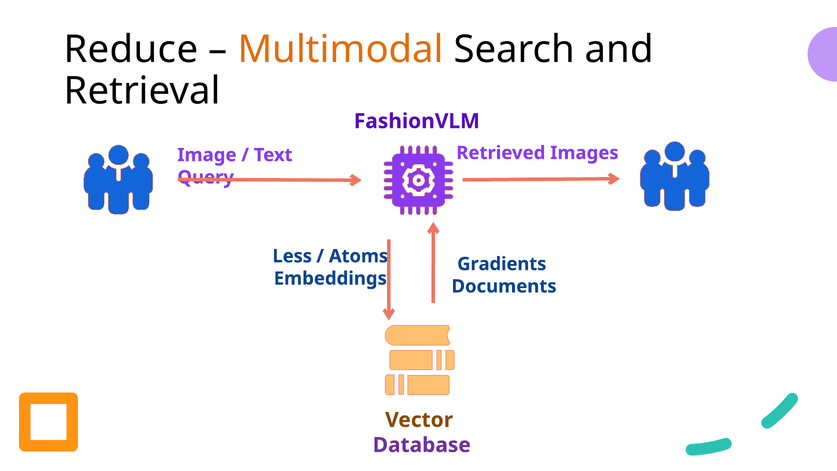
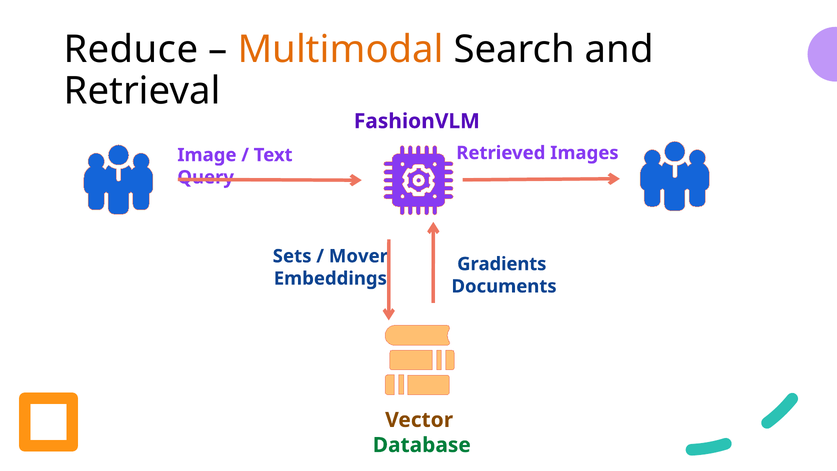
Less: Less -> Sets (292, 256)
Atoms: Atoms -> Mover (358, 256)
Database colour: purple -> green (422, 445)
